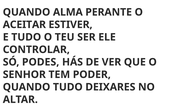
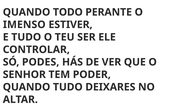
ALMA: ALMA -> TODO (68, 12)
ACEITAR: ACEITAR -> IMENSO (24, 25)
